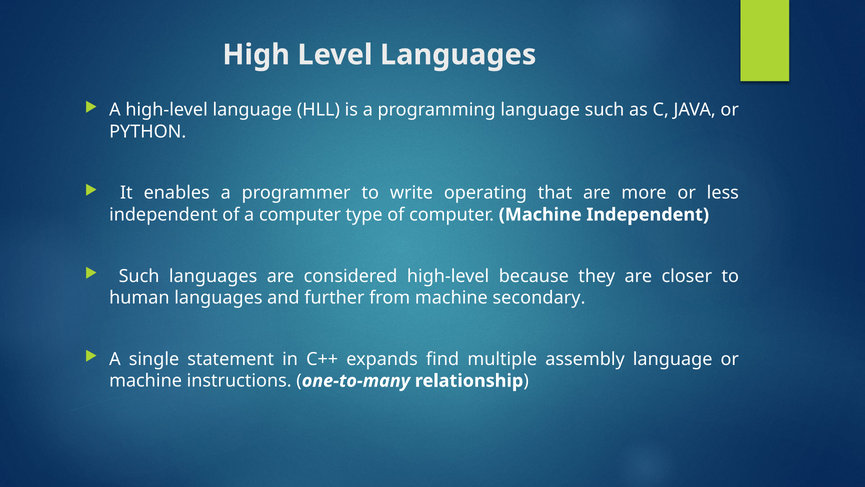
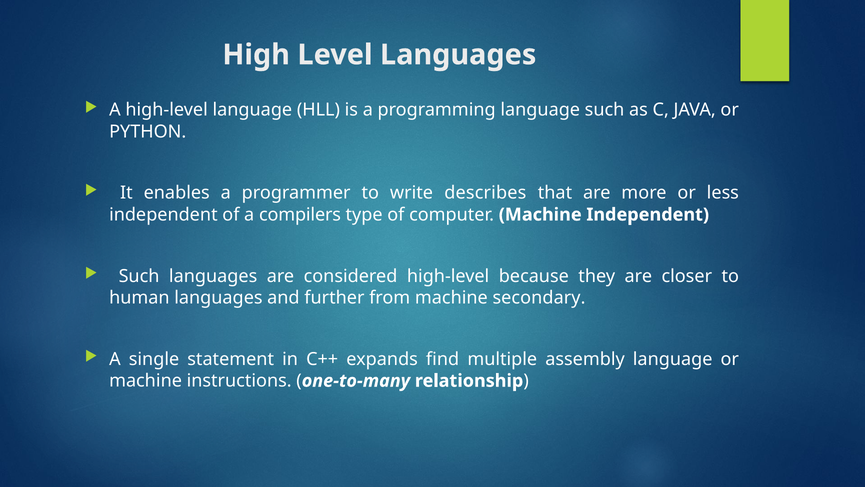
operating: operating -> describes (485, 193)
a computer: computer -> compilers (300, 214)
